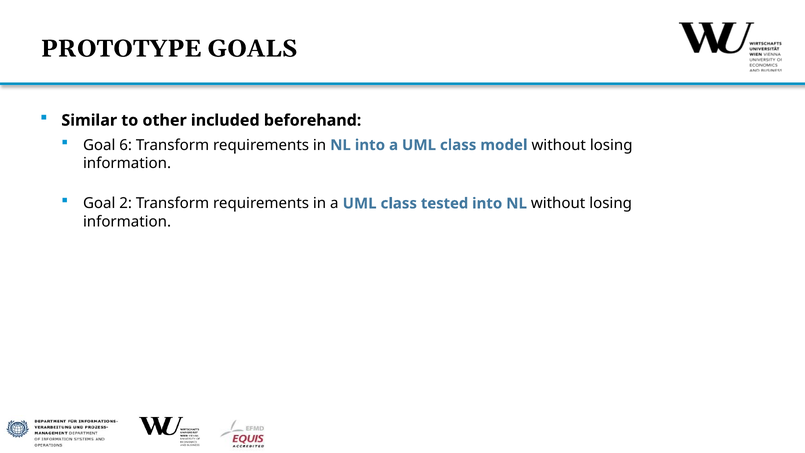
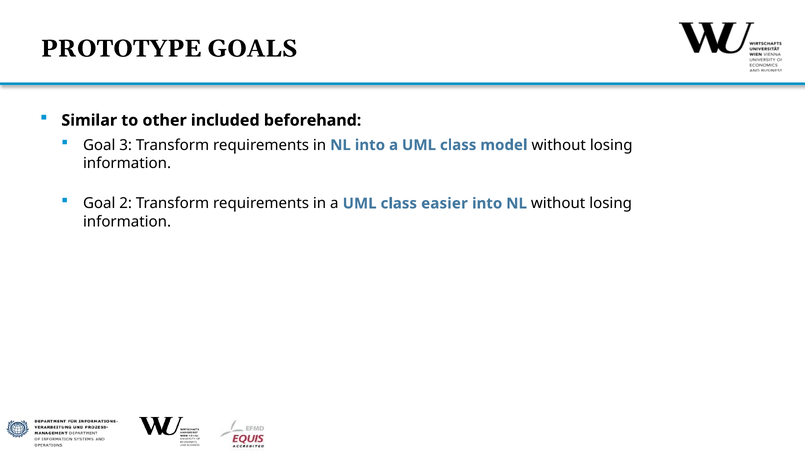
6: 6 -> 3 (126, 145)
tested: tested -> easier (444, 203)
